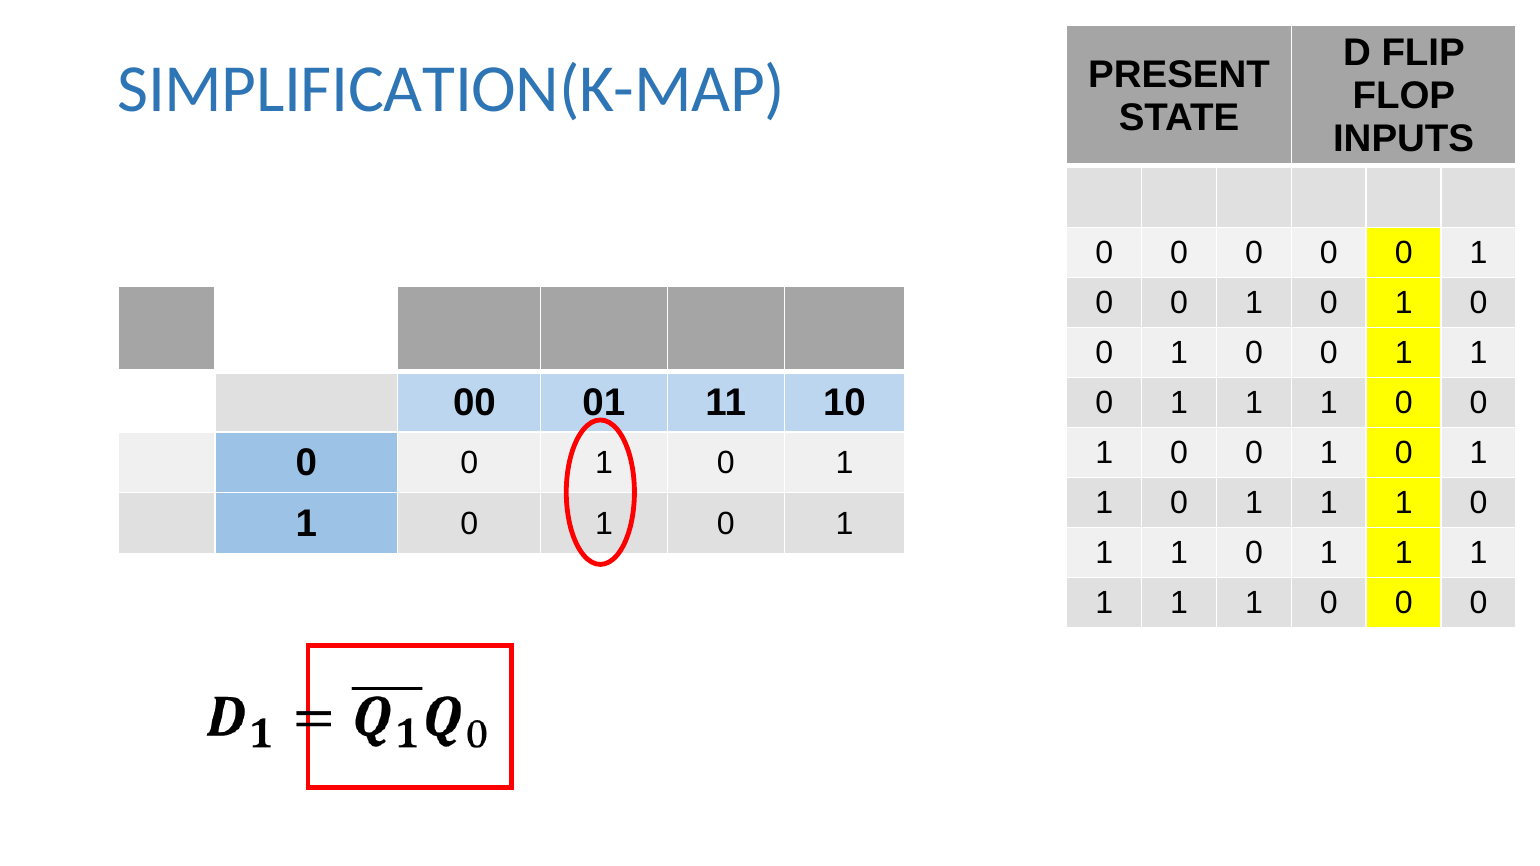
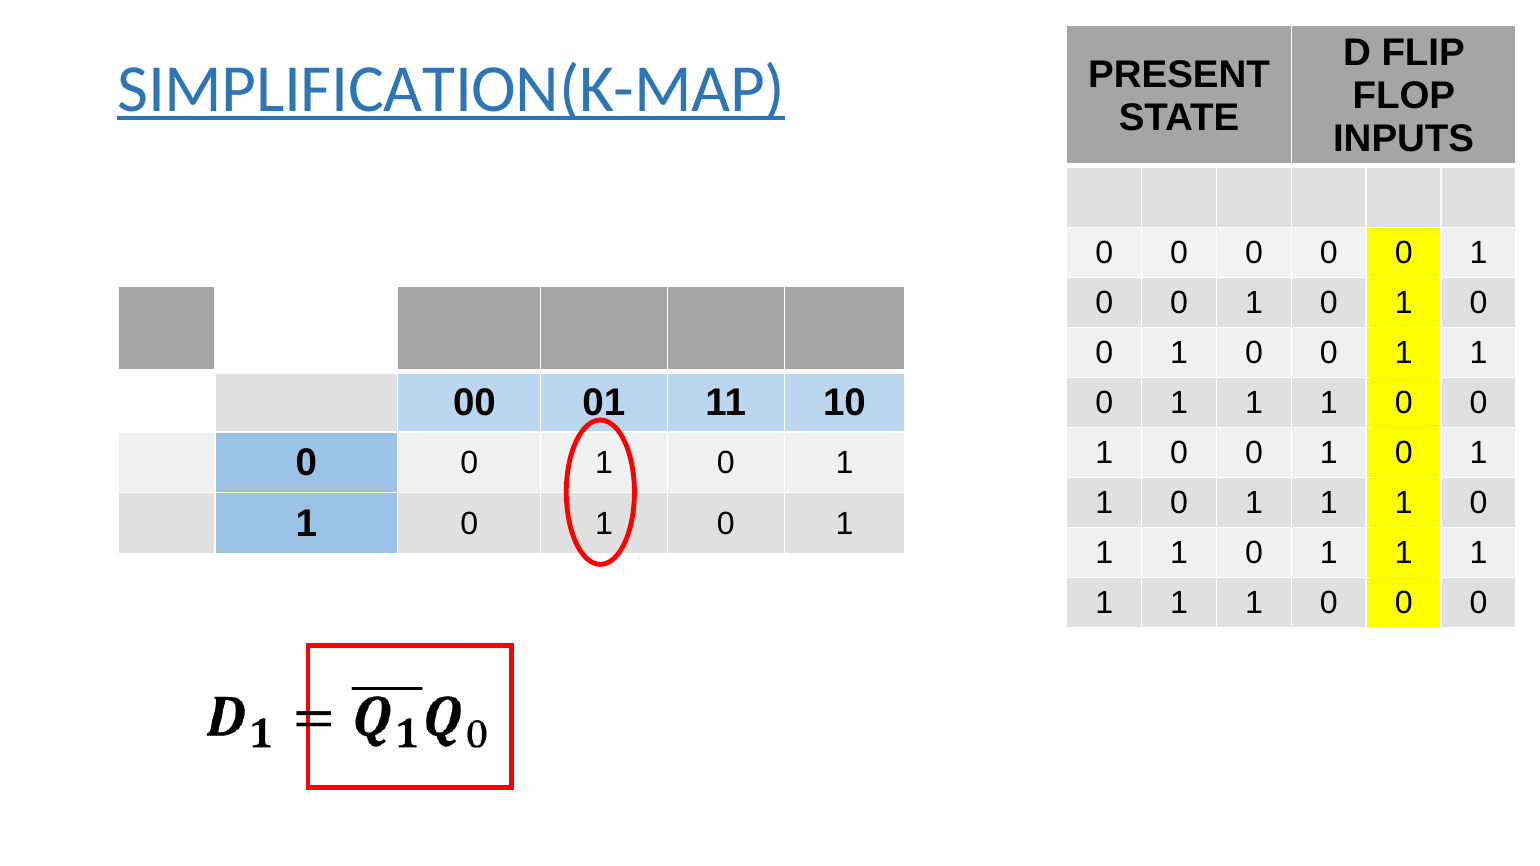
SIMPLIFICATION(K-MAP underline: none -> present (451, 89)
